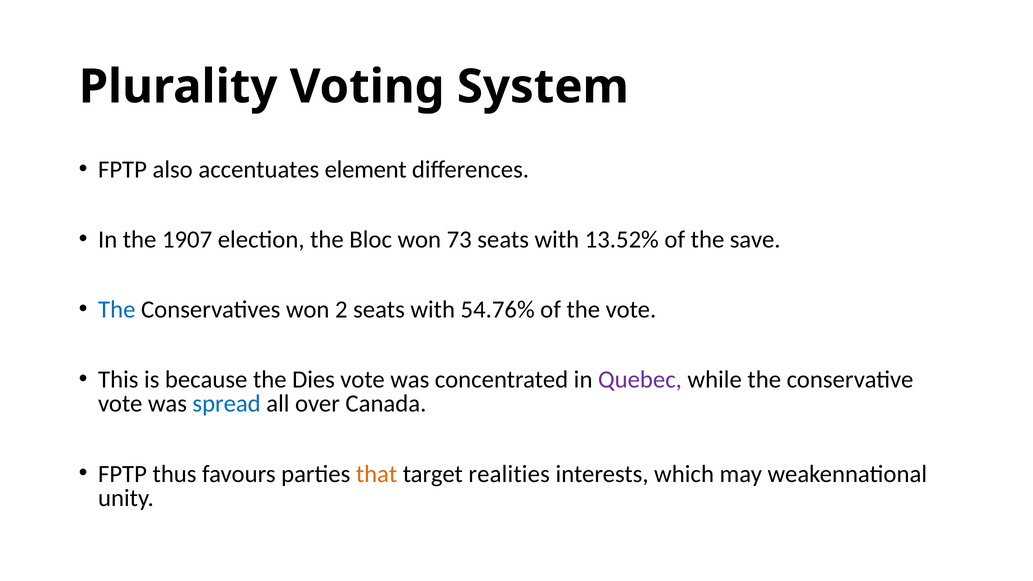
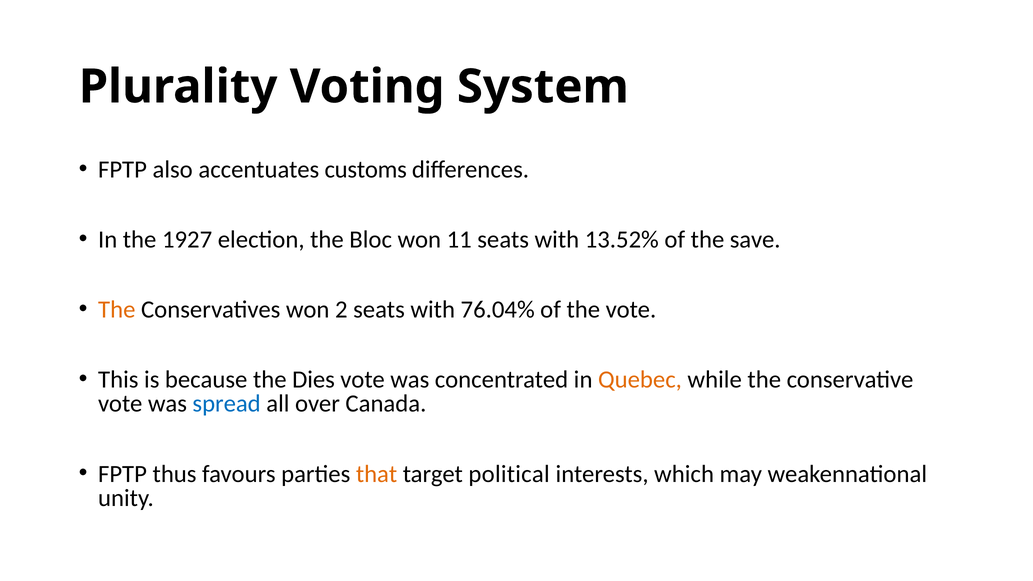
element: element -> customs (366, 170)
1907: 1907 -> 1927 (187, 240)
73: 73 -> 11 (459, 240)
The colour: blue -> orange (117, 310)
54.76%: 54.76% -> 76.04% (498, 310)
Quebec colour: purple -> orange (640, 380)
realities: realities -> political (509, 474)
